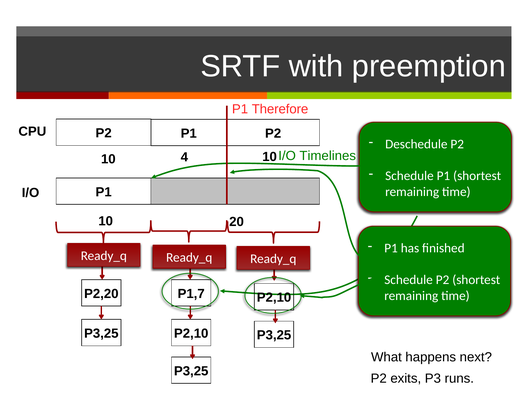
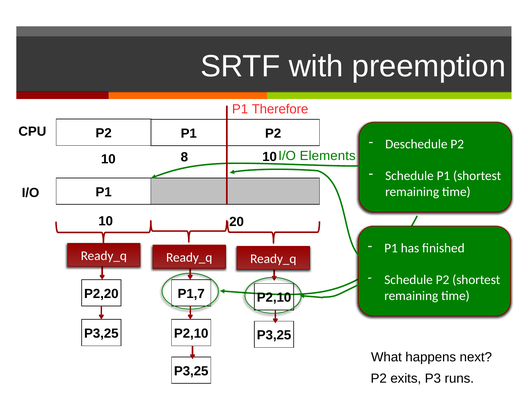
Timelines: Timelines -> Elements (328, 156)
4: 4 -> 8 (184, 157)
